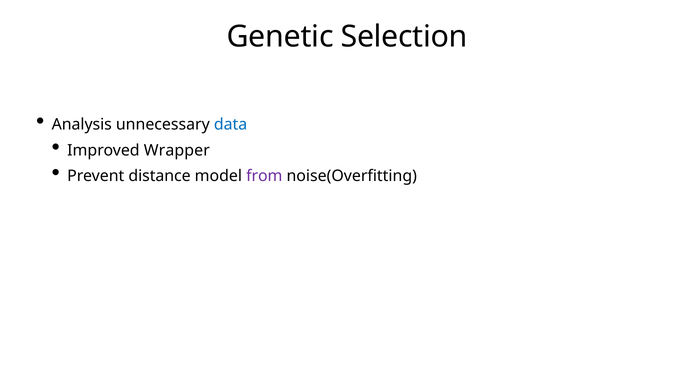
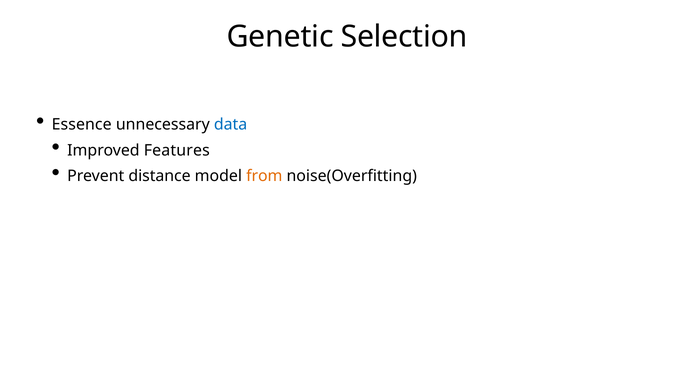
Analysis: Analysis -> Essence (82, 124)
Wrapper: Wrapper -> Features (177, 150)
from colour: purple -> orange (264, 176)
